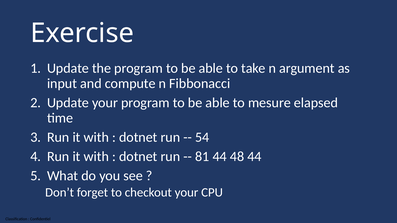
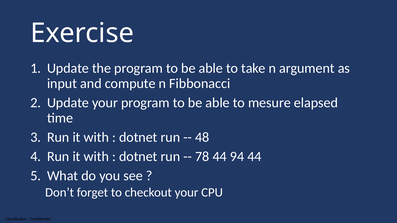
54: 54 -> 48 (202, 137)
81: 81 -> 78 (202, 157)
48: 48 -> 94 (237, 157)
